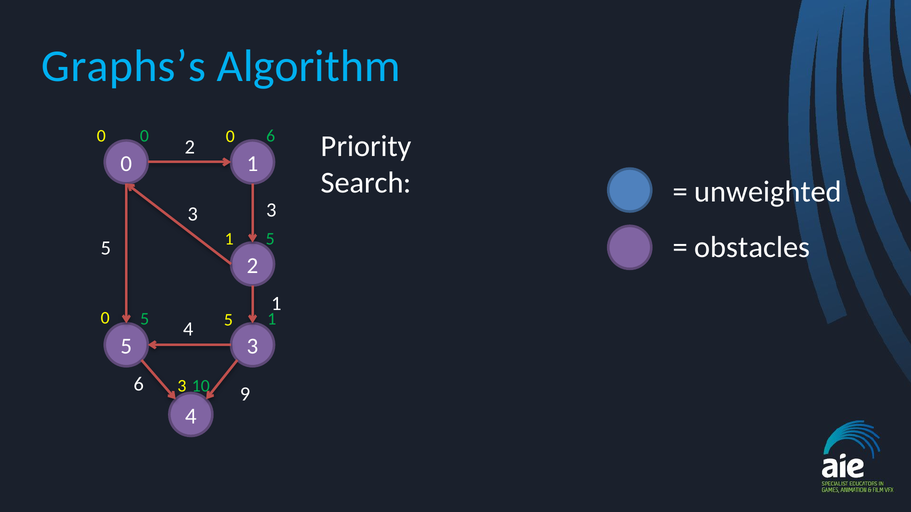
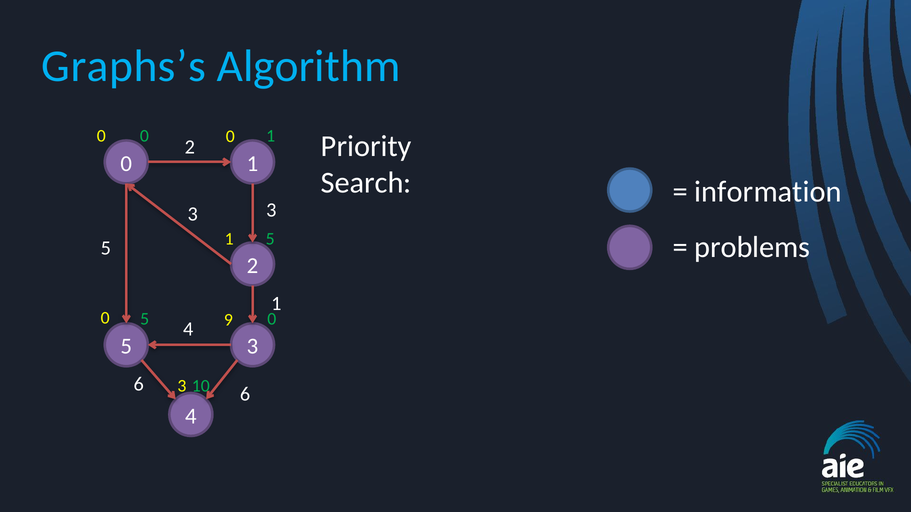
6: 6 -> 1 (271, 136)
unweighted: unweighted -> information (768, 192)
obstacles: obstacles -> problems (752, 247)
0 5: 5 -> 9 (228, 320)
1: 1 -> 0 (272, 319)
6 9: 9 -> 6 (245, 395)
